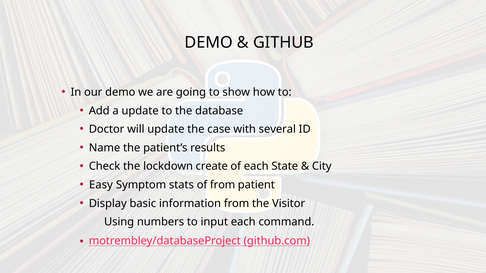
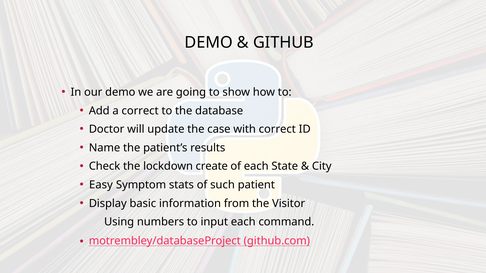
a update: update -> correct (140, 111)
with several: several -> correct (277, 129)
of from: from -> such (222, 185)
